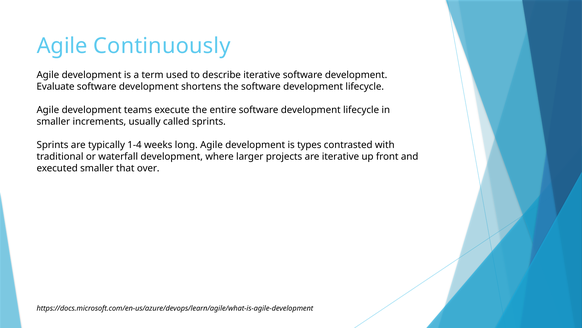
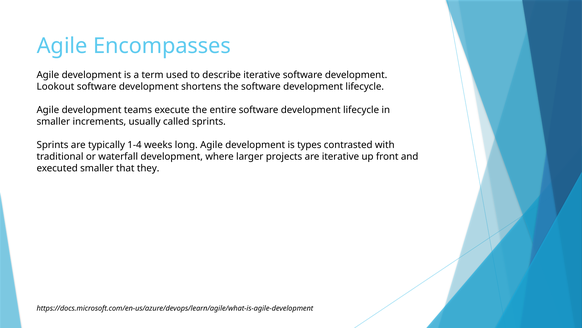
Continuously: Continuously -> Encompasses (162, 46)
Evaluate: Evaluate -> Lookout (55, 86)
over: over -> they (148, 168)
